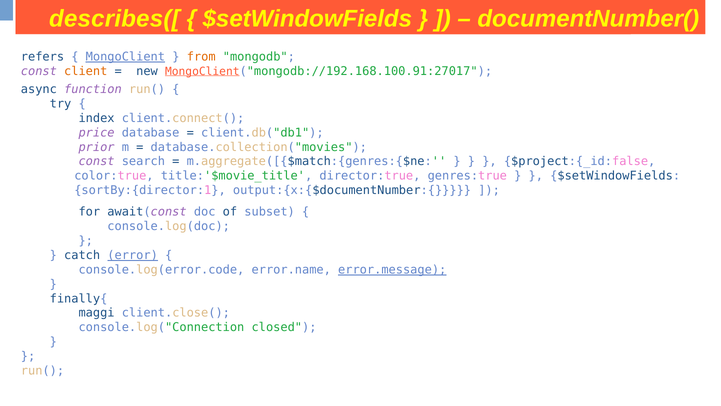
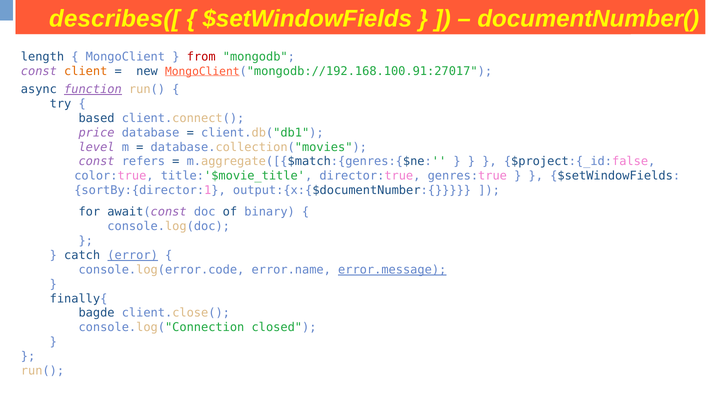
refers: refers -> length (42, 57)
MongoClient underline: present -> none (125, 57)
from colour: orange -> red (201, 57)
function underline: none -> present (93, 89)
index: index -> based (97, 118)
prior: prior -> level (97, 147)
search: search -> refers (143, 161)
subset: subset -> binary (270, 212)
maggi: maggi -> bagde (97, 313)
